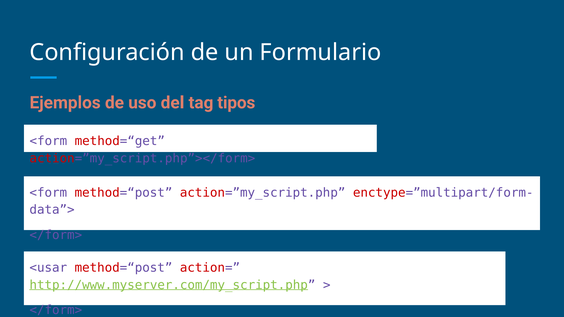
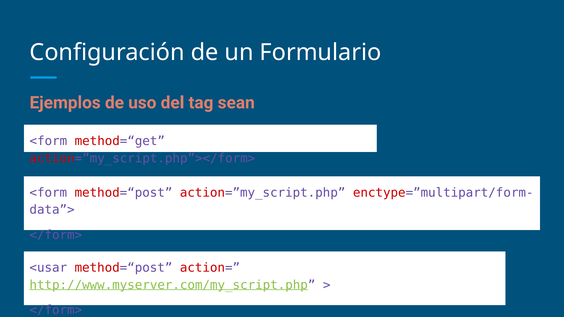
tipos: tipos -> sean (236, 103)
